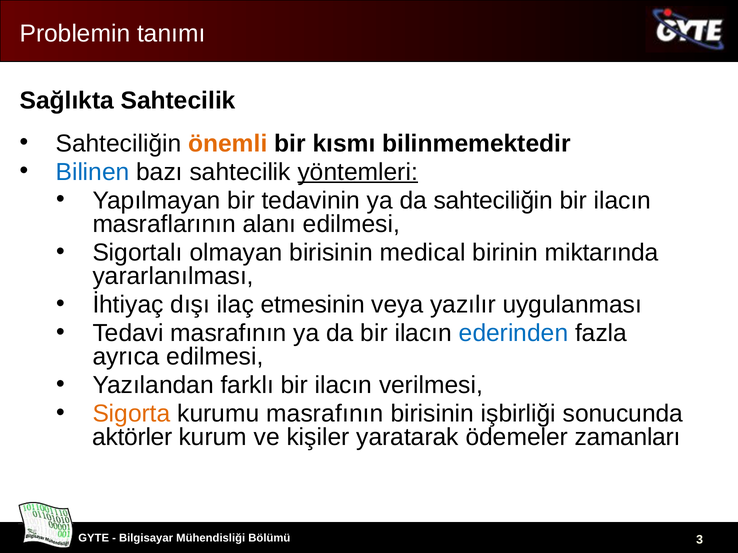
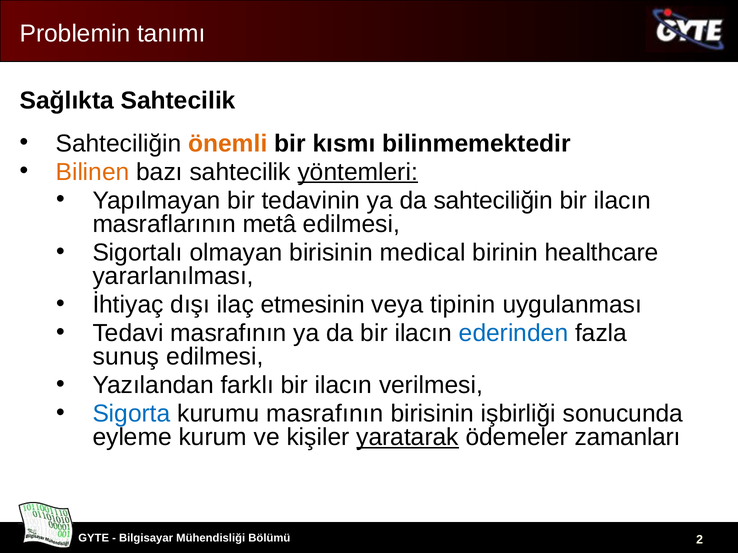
Bilinen colour: blue -> orange (93, 172)
alanı: alanı -> metâ (270, 224)
miktarında: miktarında -> healthcare (602, 253)
yazılır: yazılır -> tipinin (463, 305)
ayrıca: ayrıca -> sunuş (126, 357)
Sigorta colour: orange -> blue (132, 414)
aktörler: aktörler -> eyleme (132, 438)
yaratarak underline: none -> present (408, 438)
3: 3 -> 2 (700, 540)
